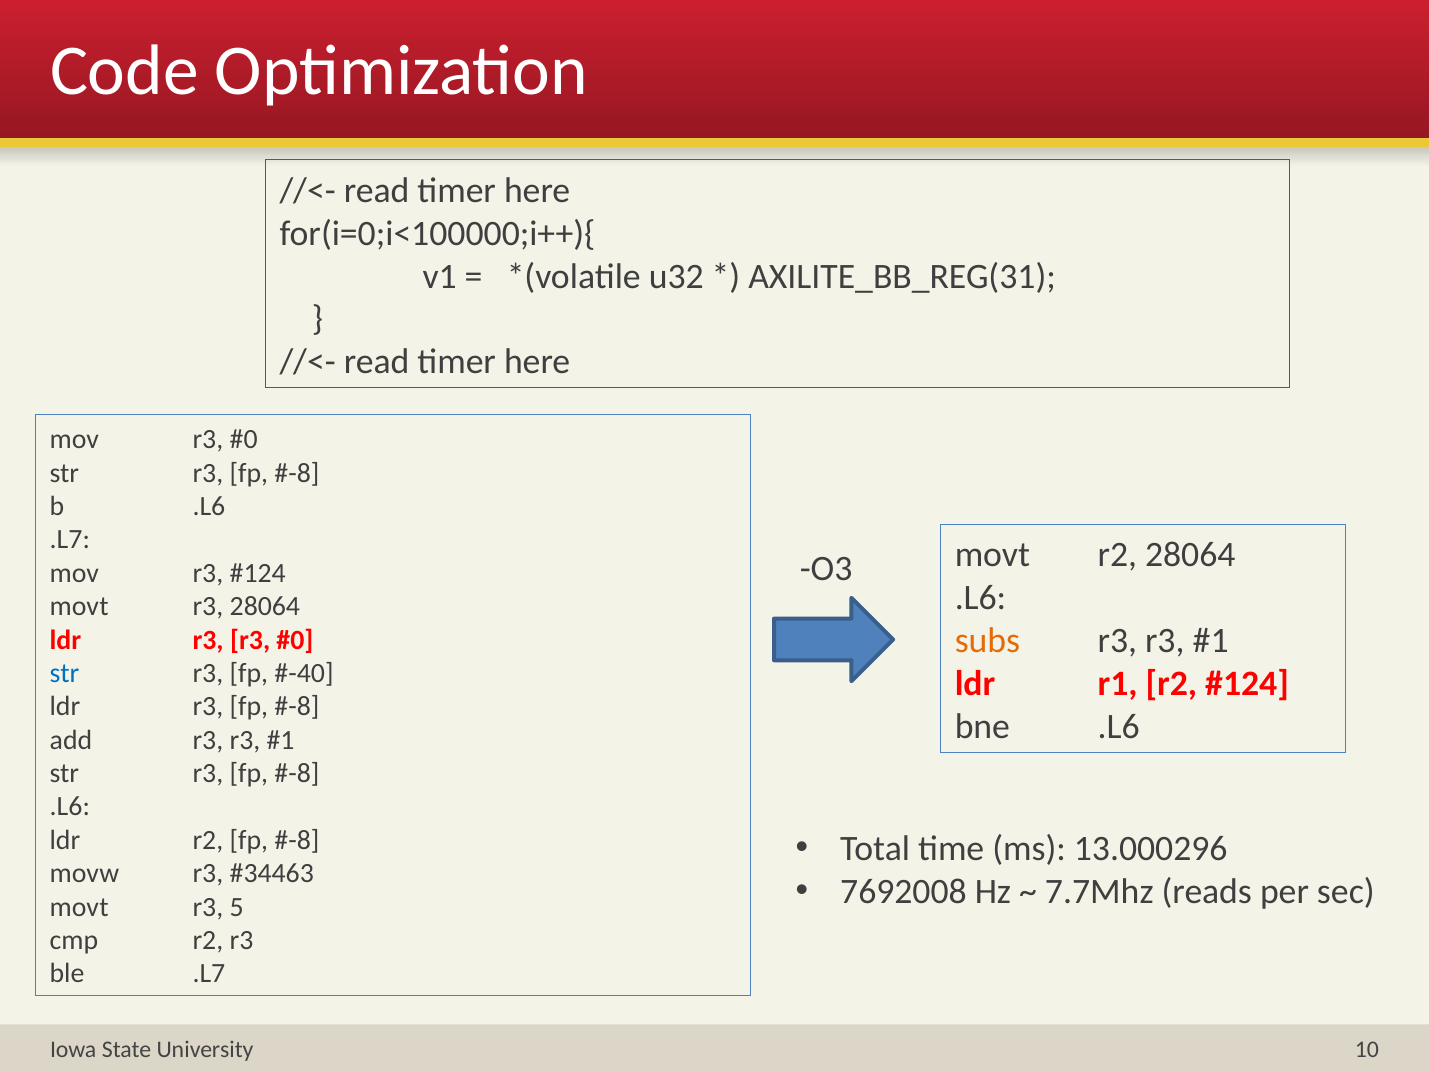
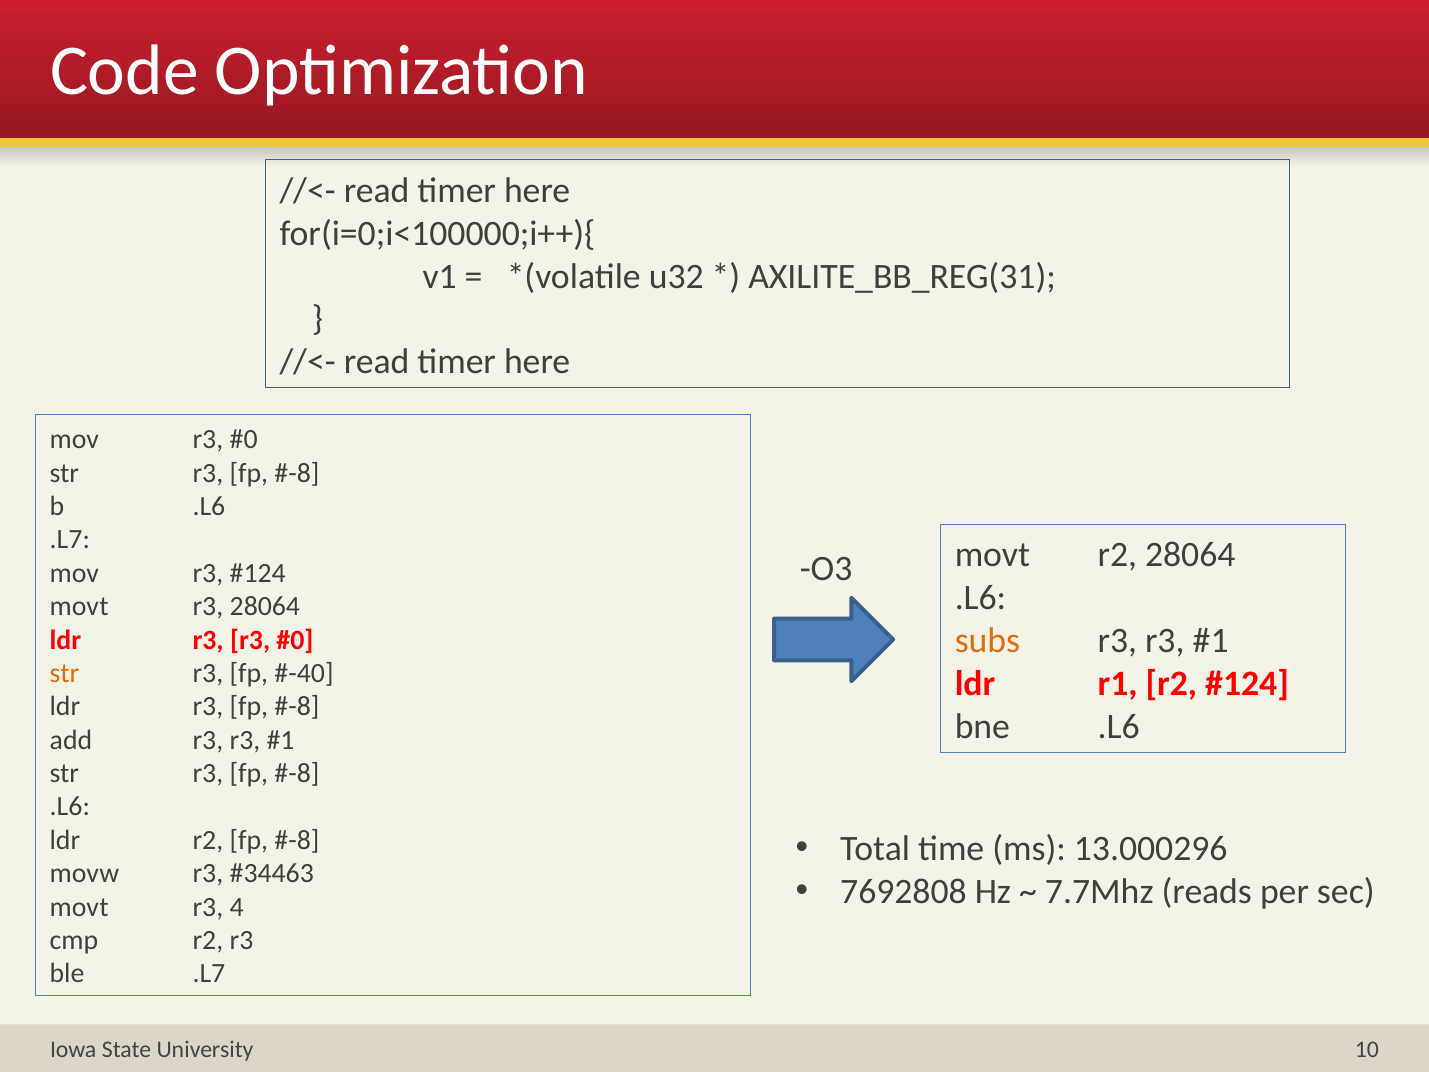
str colour: blue -> orange (65, 673)
7692008: 7692008 -> 7692808 (903, 892)
5: 5 -> 4 (237, 907)
